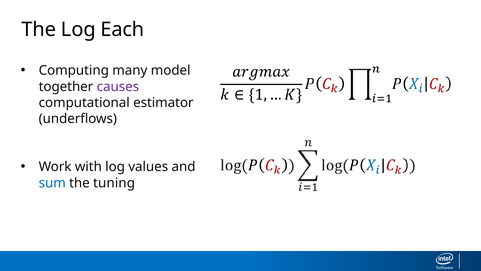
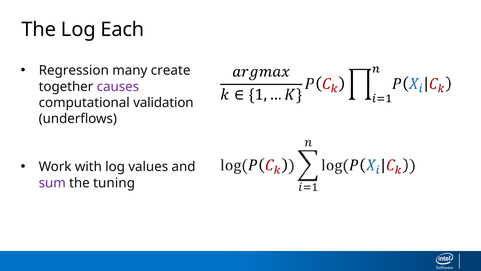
Computing: Computing -> Regression (74, 70)
model: model -> create (171, 70)
estimator: estimator -> validation (163, 102)
sum colour: blue -> purple (52, 183)
